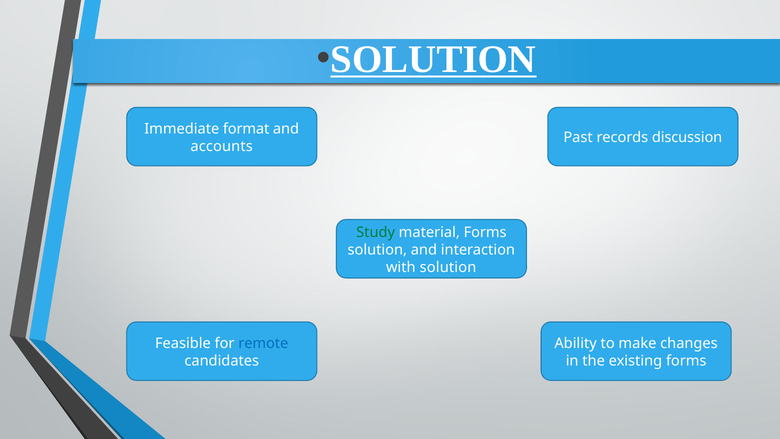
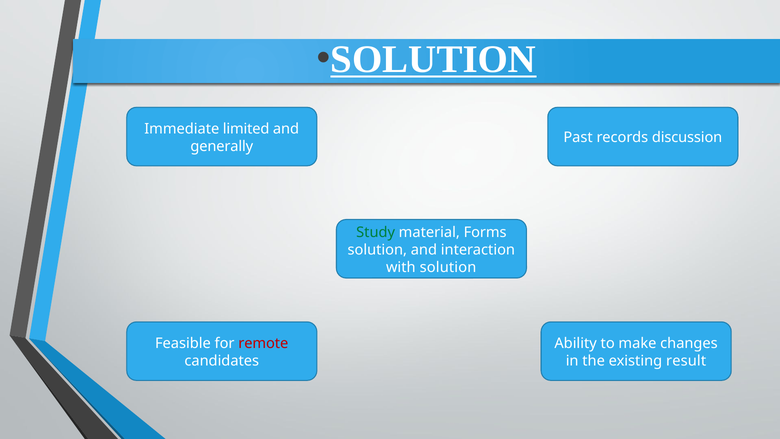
format: format -> limited (246, 129)
accounts: accounts -> generally (222, 146)
remote colour: blue -> red (263, 343)
existing forms: forms -> result (686, 361)
